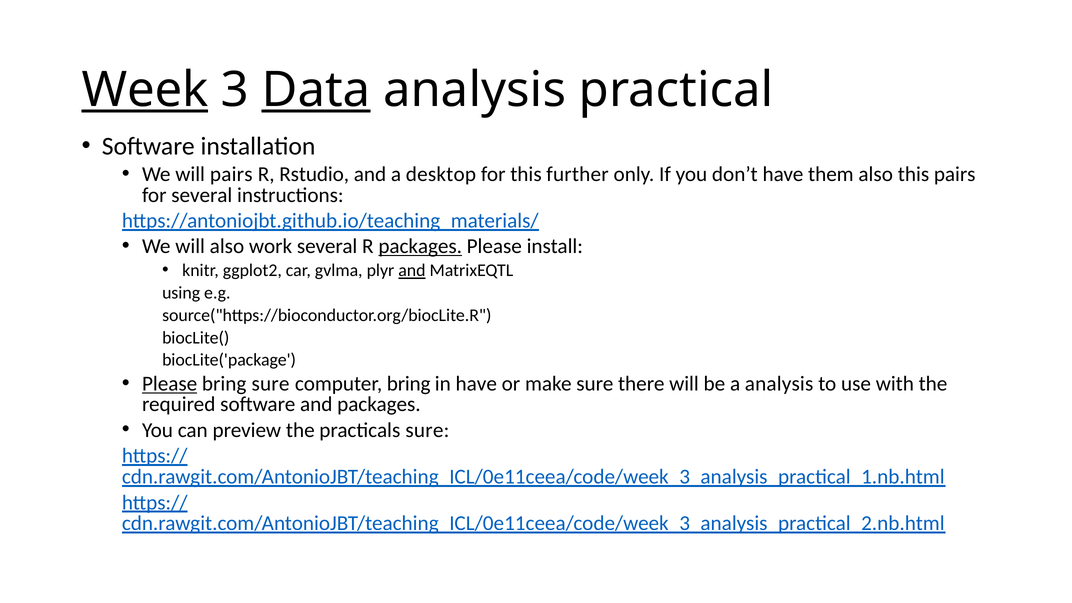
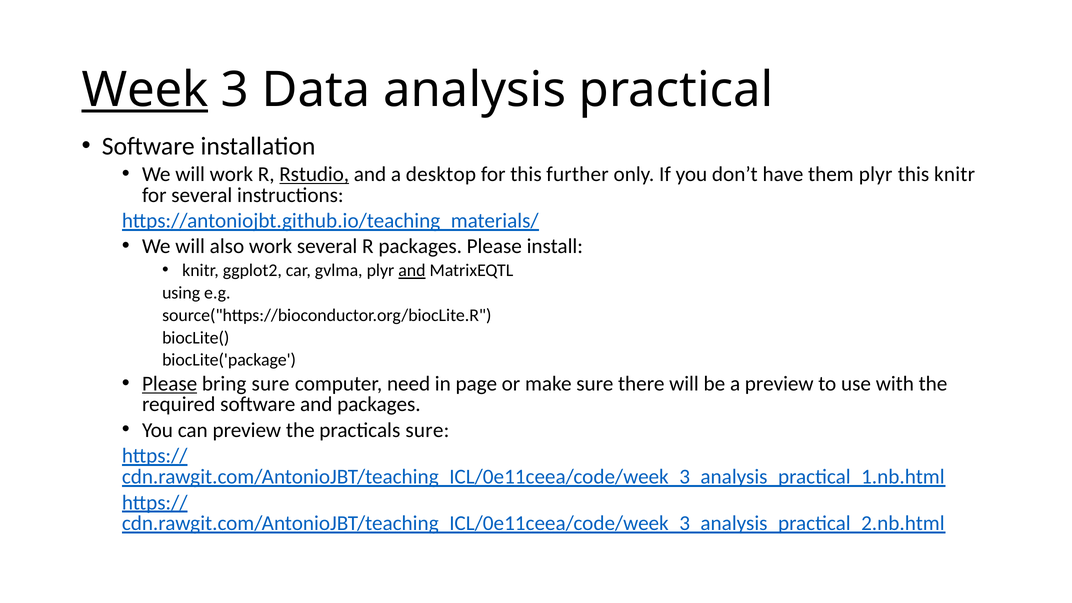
Data underline: present -> none (316, 90)
will pairs: pairs -> work (231, 174)
Rstudio underline: none -> present (314, 174)
them also: also -> plyr (876, 174)
this pairs: pairs -> knitr (955, 174)
packages underline: present -> none (420, 246)
computer bring: bring -> need (409, 384)
in have: have -> page (476, 384)
a analysis: analysis -> preview (779, 384)
